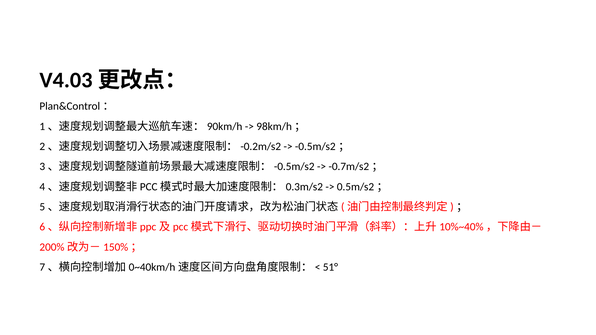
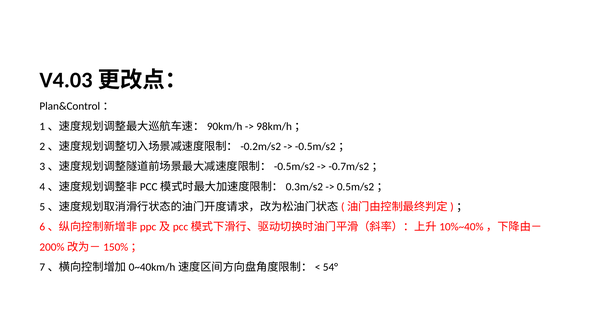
51°: 51° -> 54° (330, 267)
